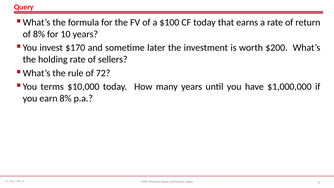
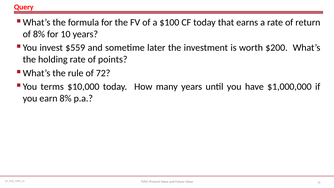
$170: $170 -> $559 (75, 48)
sellers: sellers -> points (113, 59)
